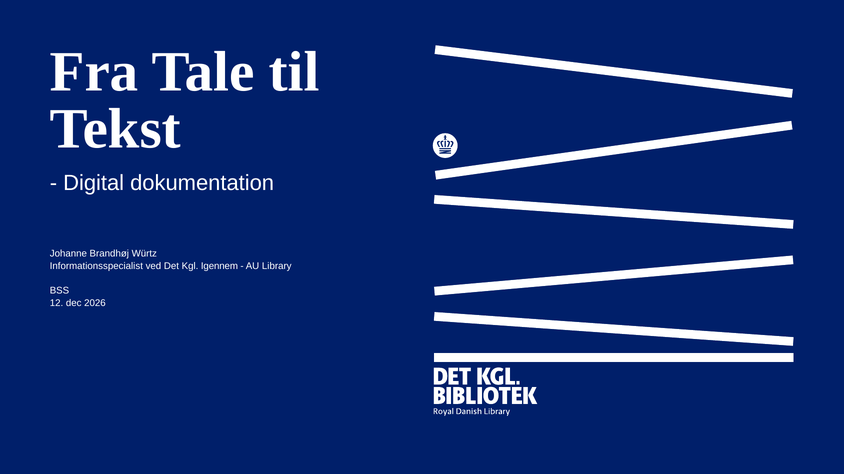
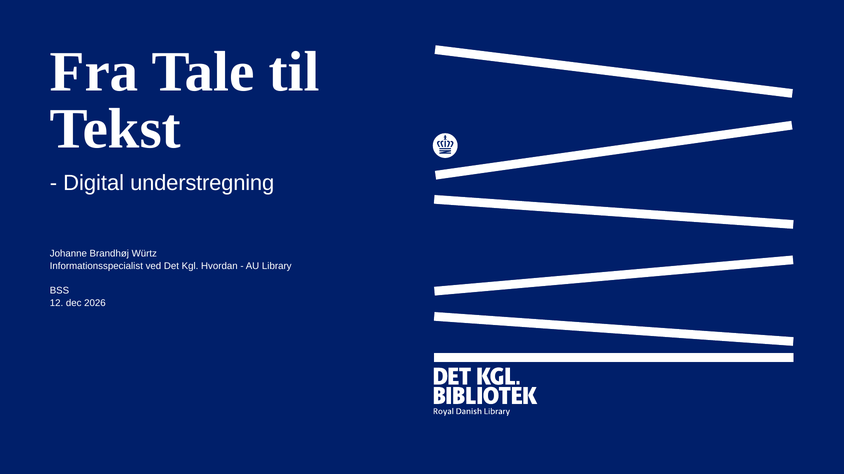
dokumentation: dokumentation -> understregning (202, 183)
Igennem: Igennem -> Hvordan (219, 266)
